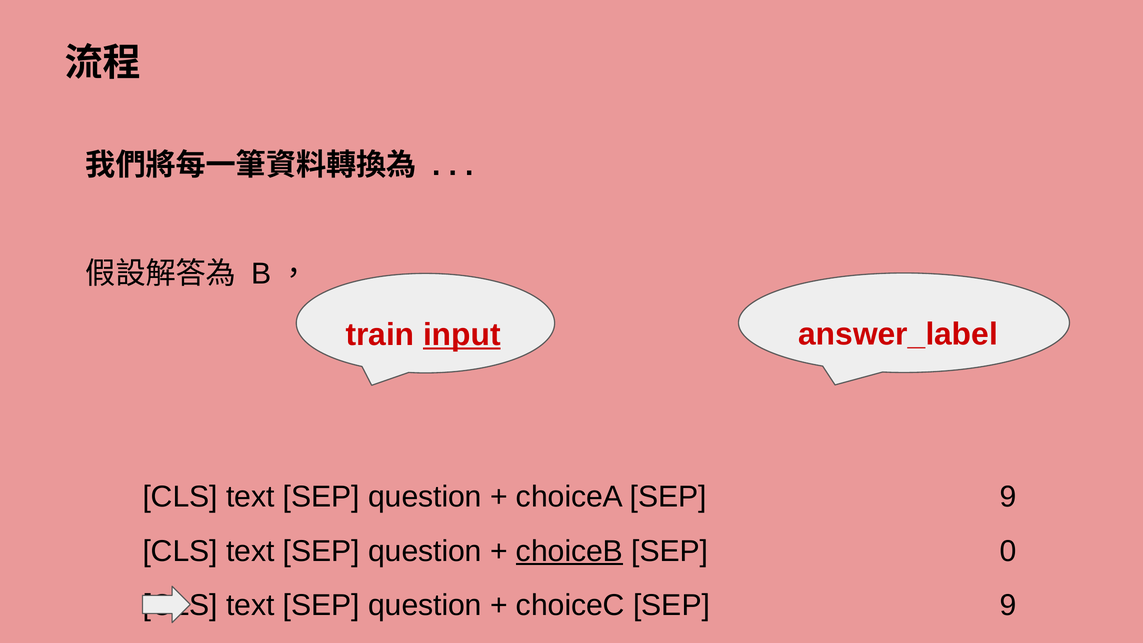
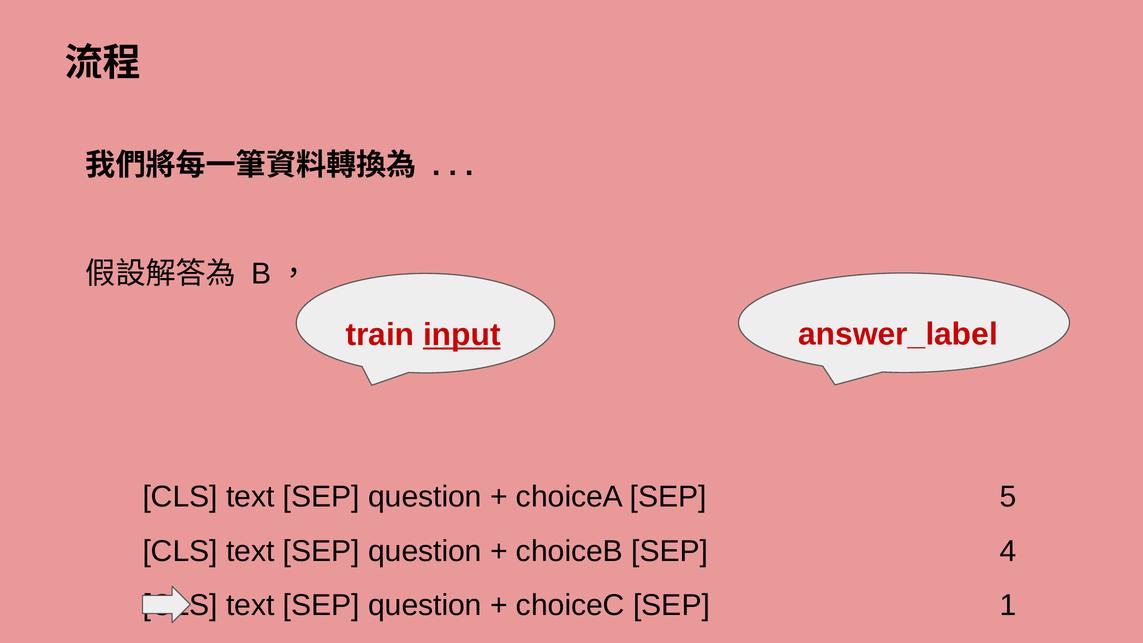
choiceA SEP 9: 9 -> 5 (1008, 497)
choiceB underline: present -> none (570, 551)
0: 0 -> 4 (1008, 551)
choiceC SEP 9: 9 -> 1 (1008, 605)
